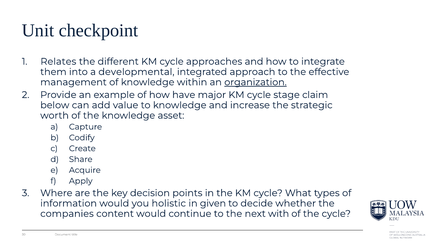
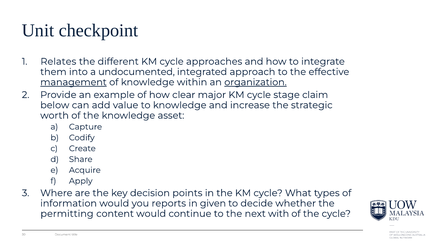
developmental: developmental -> undocumented (136, 72)
management underline: none -> present (73, 82)
have: have -> clear (184, 95)
holistic: holistic -> reports (169, 203)
companies: companies -> permitting (67, 214)
